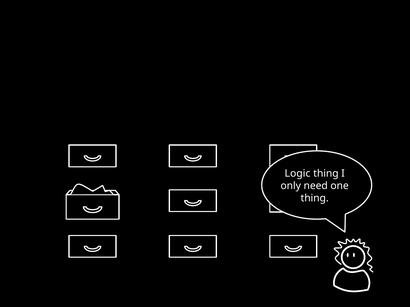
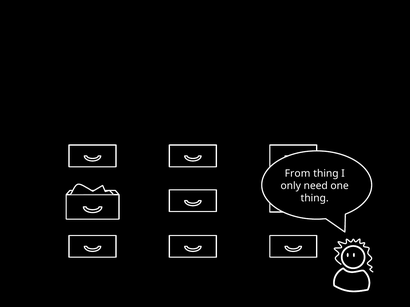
Logic: Logic -> From (298, 174)
